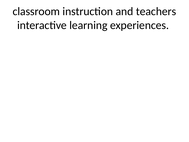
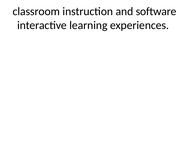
teachers: teachers -> software (156, 11)
